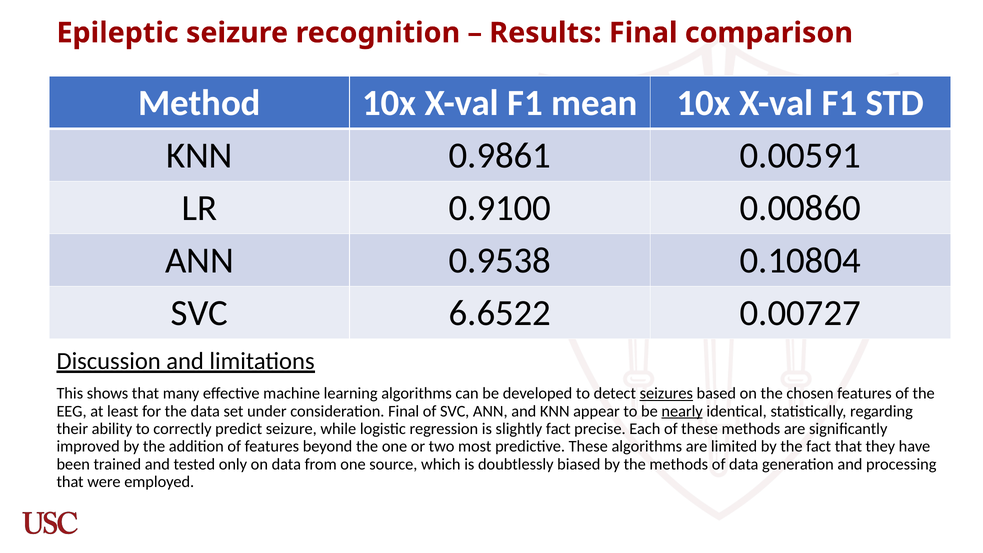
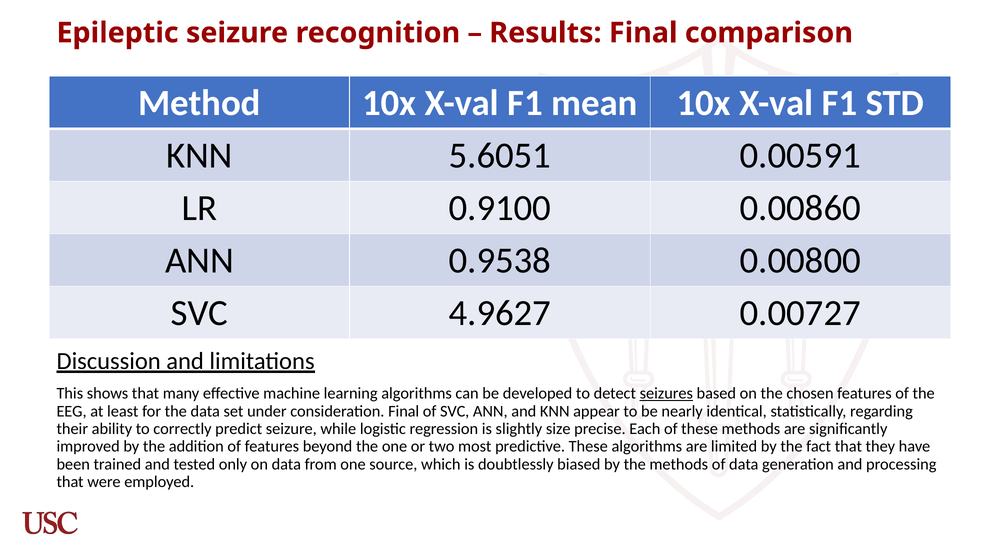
0.9861: 0.9861 -> 5.6051 (500, 155)
0.10804: 0.10804 -> 0.00800 (800, 260)
6.6522: 6.6522 -> 4.9627 (500, 313)
nearly underline: present -> none (682, 411)
slightly fact: fact -> size (558, 429)
